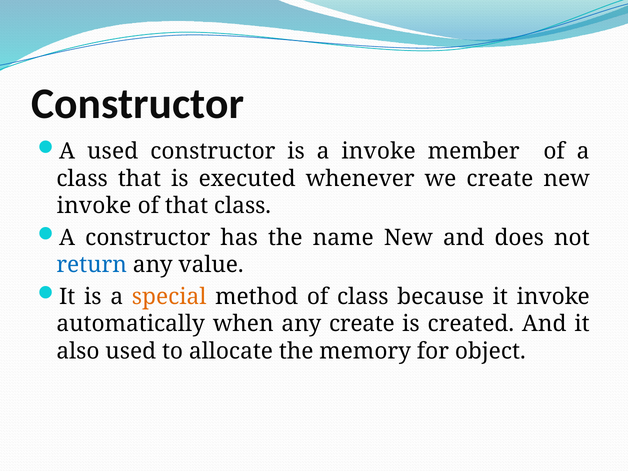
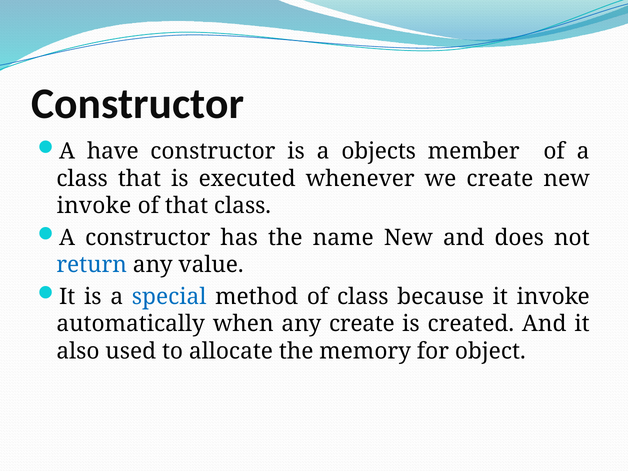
A used: used -> have (113, 151)
a invoke: invoke -> objects (379, 151)
special colour: orange -> blue (169, 297)
